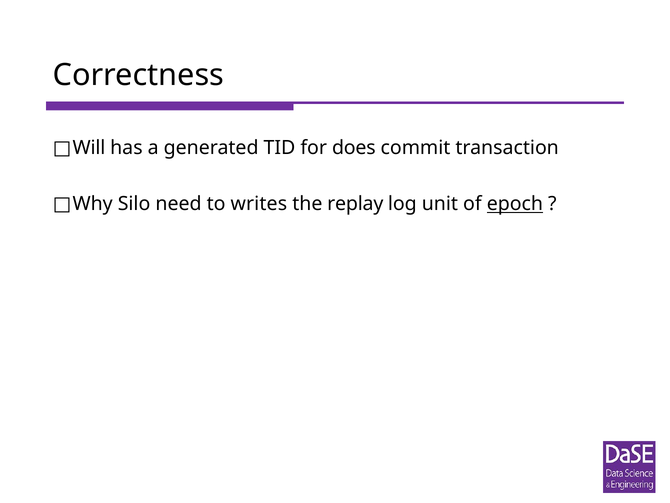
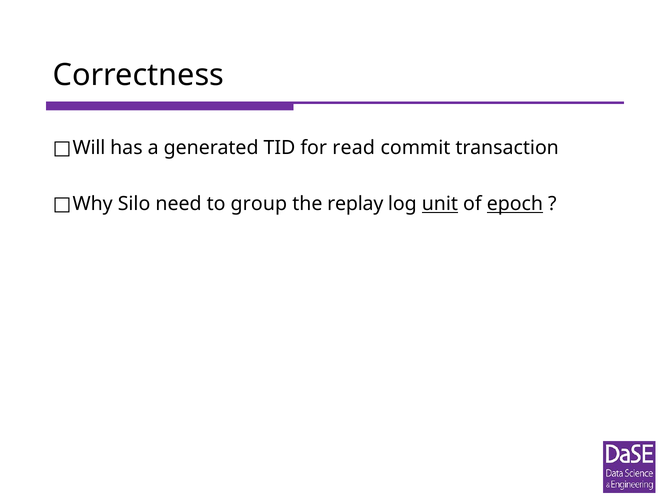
does: does -> read (354, 148)
writes: writes -> group (259, 204)
unit underline: none -> present (440, 204)
